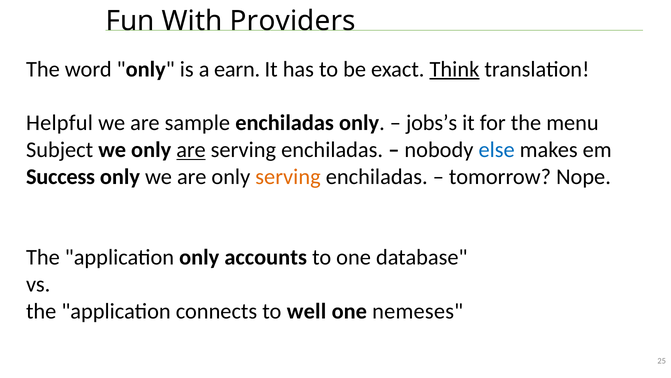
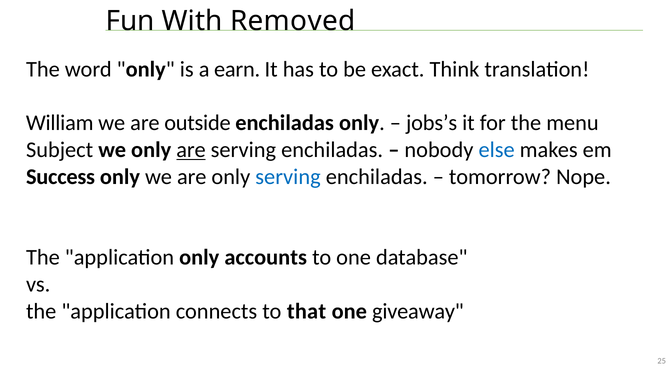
Providers: Providers -> Removed (293, 21)
Think underline: present -> none (454, 69)
Helpful: Helpful -> William (60, 123)
sample: sample -> outside (197, 123)
serving colour: orange -> blue (288, 177)
well: well -> that (307, 311)
nemeses: nemeses -> giveaway (418, 311)
